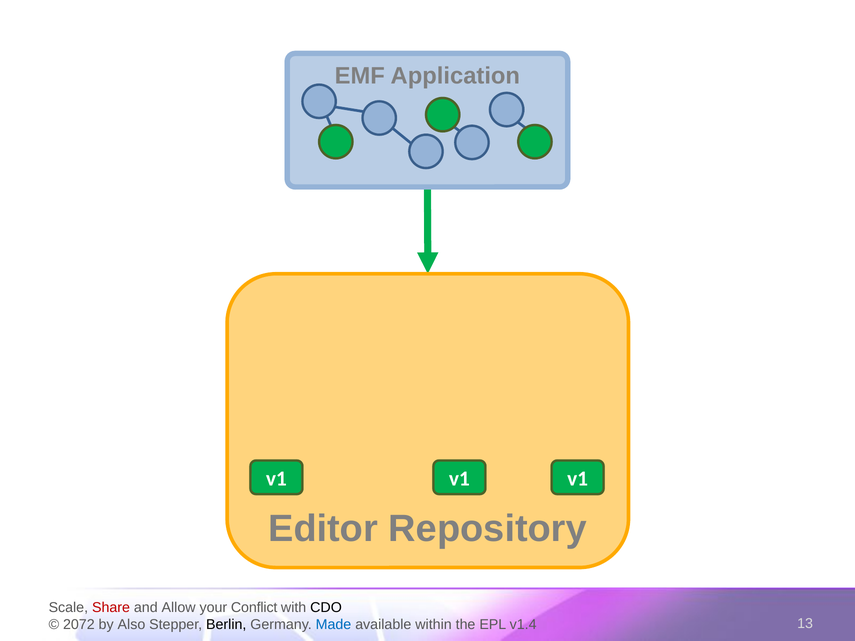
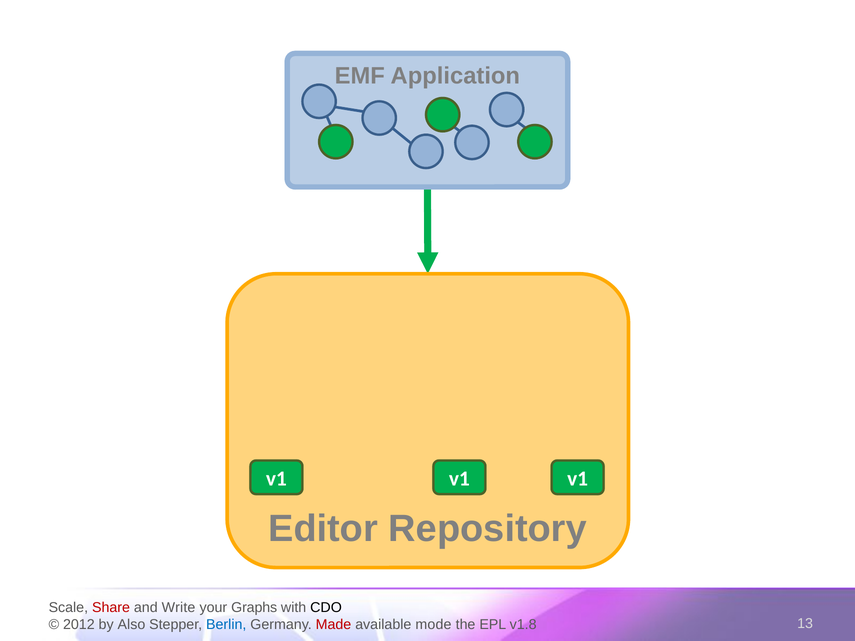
Allow: Allow -> Write (179, 608)
Conflict: Conflict -> Graphs (254, 608)
2072: 2072 -> 2012 (79, 625)
Berlin colour: black -> blue (226, 625)
Made colour: blue -> red (333, 625)
within: within -> mode (433, 625)
v1.4: v1.4 -> v1.8 (523, 625)
